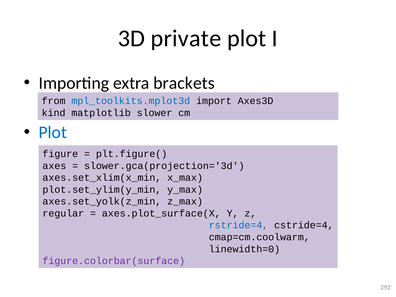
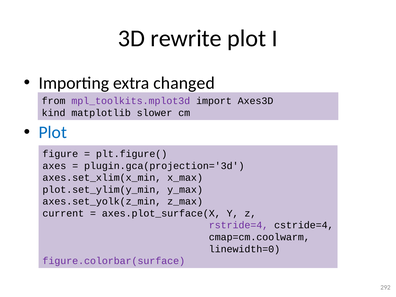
private: private -> rewrite (186, 38)
brackets: brackets -> changed (184, 83)
mpl_toolkits.mplot3d colour: blue -> purple (131, 101)
slower.gca(projection='3d: slower.gca(projection='3d -> plugin.gca(projection='3d (164, 166)
regular: regular -> current (63, 213)
rstride=4 colour: blue -> purple (239, 225)
